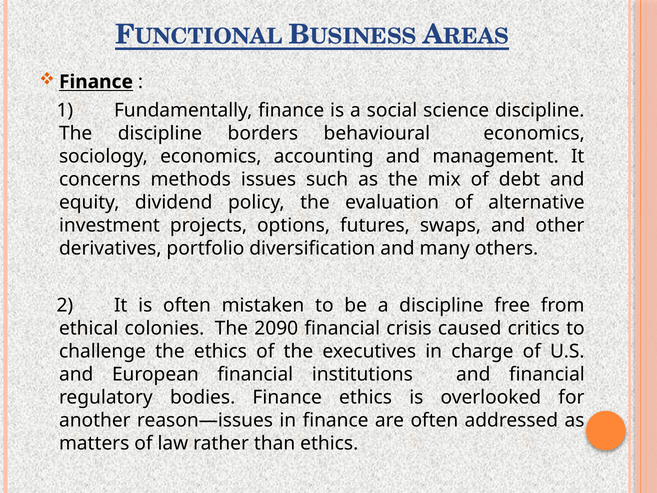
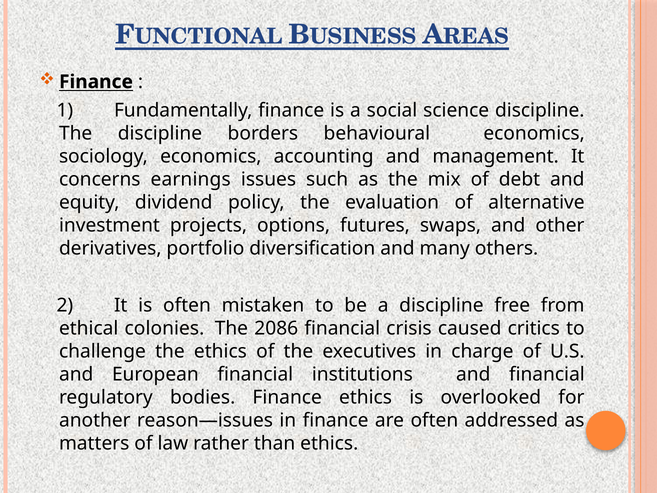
methods: methods -> earnings (191, 179)
2090: 2090 -> 2086 (276, 328)
